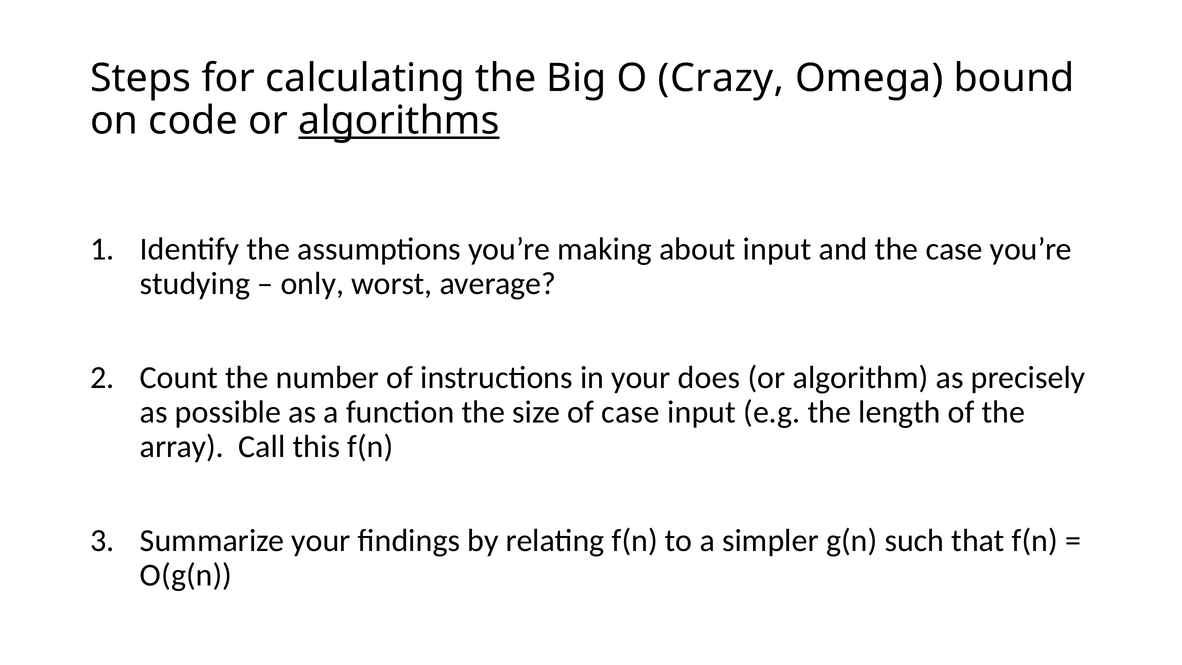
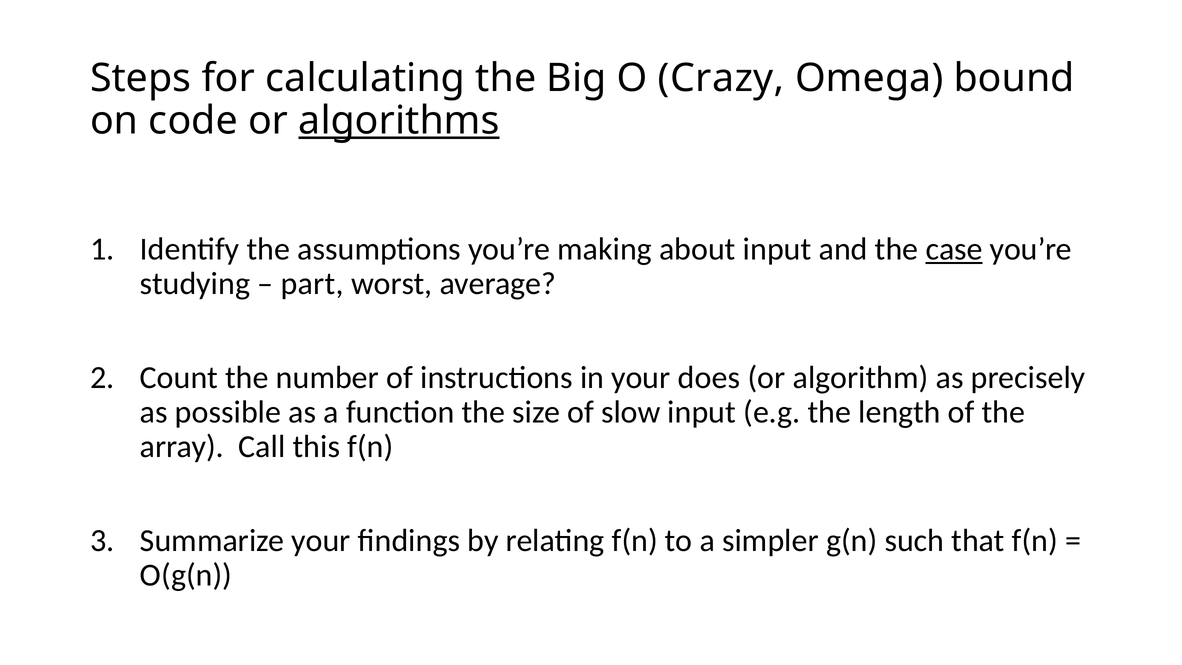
case underline: none -> present (954, 249)
only: only -> part (312, 284)
of case: case -> slow (631, 412)
